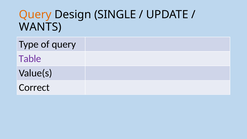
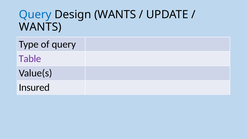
Query colour: orange -> blue (35, 15)
Design SINGLE: SINGLE -> WANTS (115, 15)
Correct: Correct -> Insured (34, 87)
